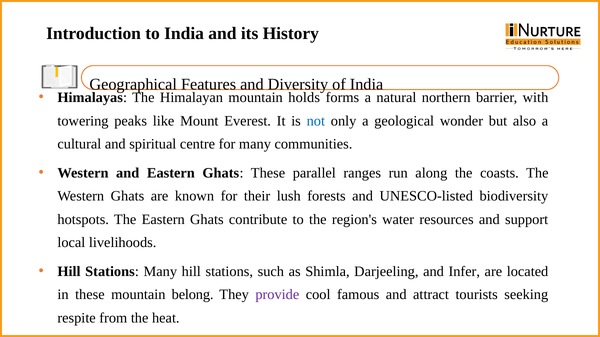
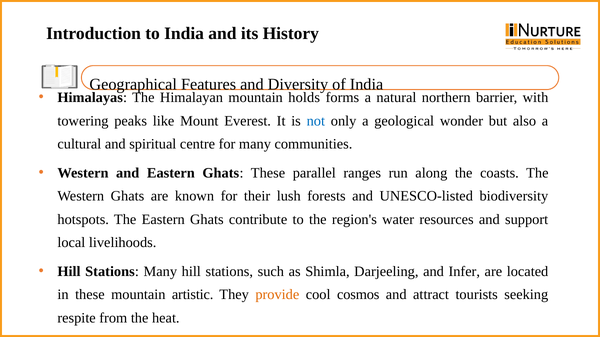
belong: belong -> artistic (193, 295)
provide colour: purple -> orange (277, 295)
famous: famous -> cosmos (358, 295)
